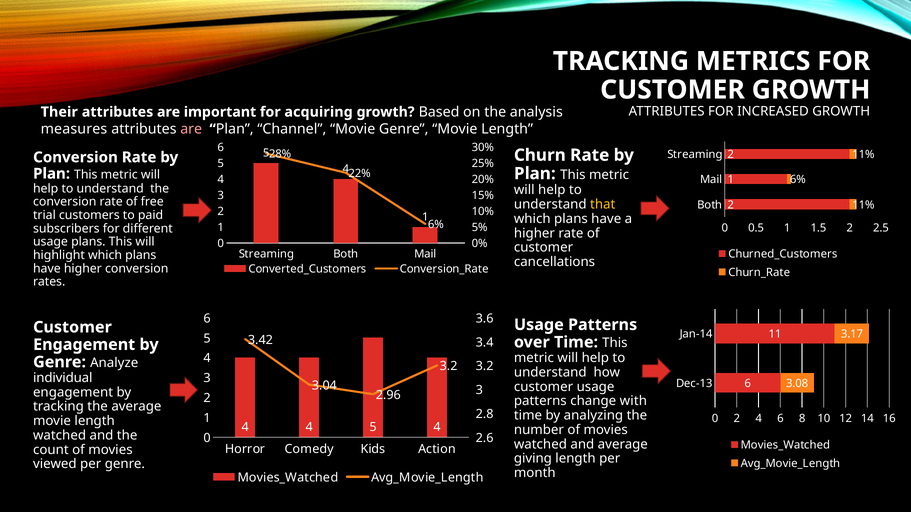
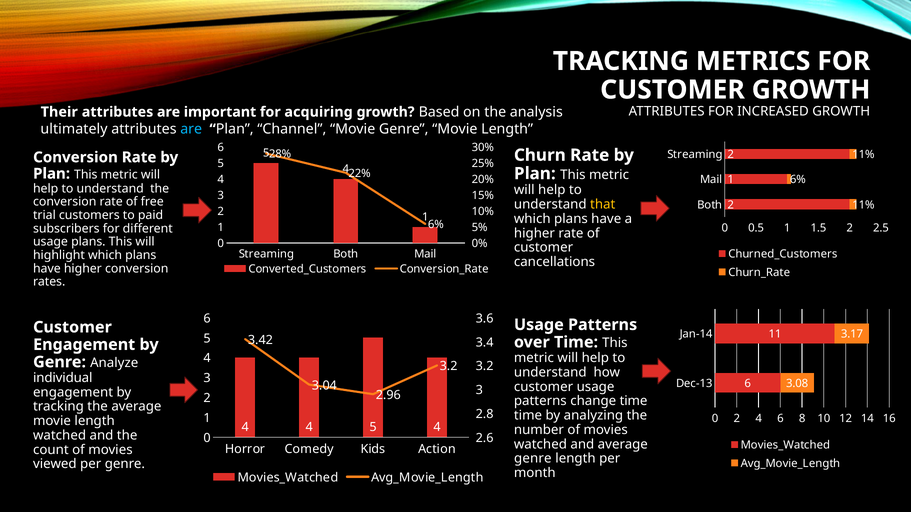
measures: measures -> ultimately (74, 129)
are colour: pink -> light blue (191, 129)
change with: with -> time (634, 401)
giving: giving -> genre (533, 459)
